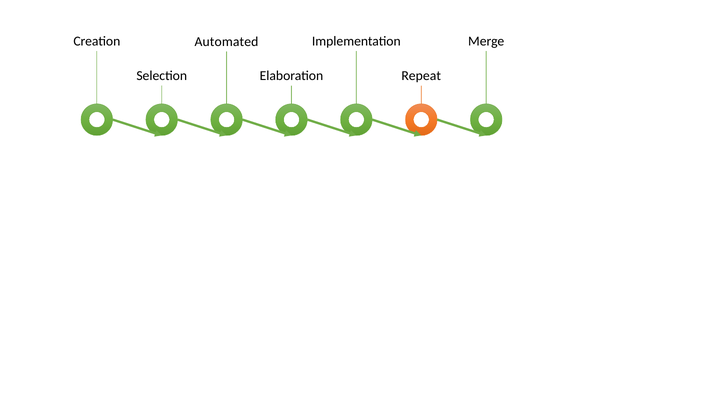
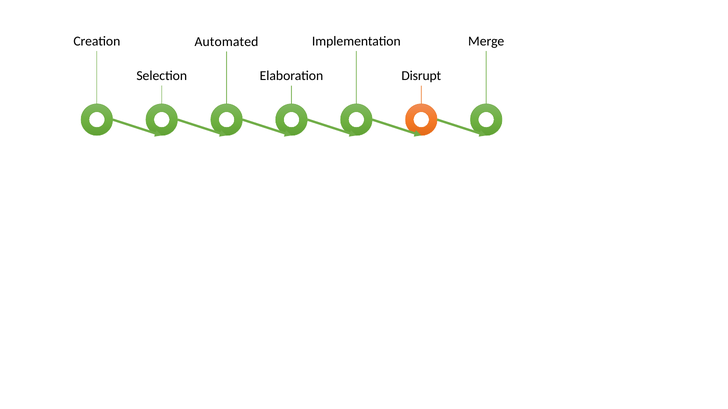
Repeat: Repeat -> Disrupt (421, 76)
